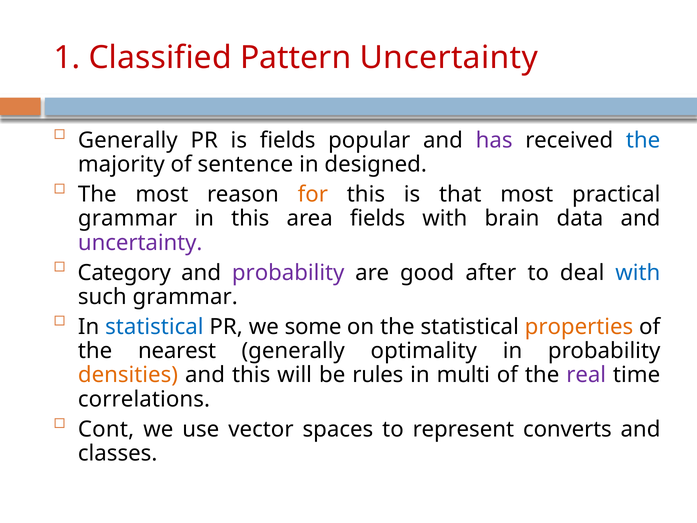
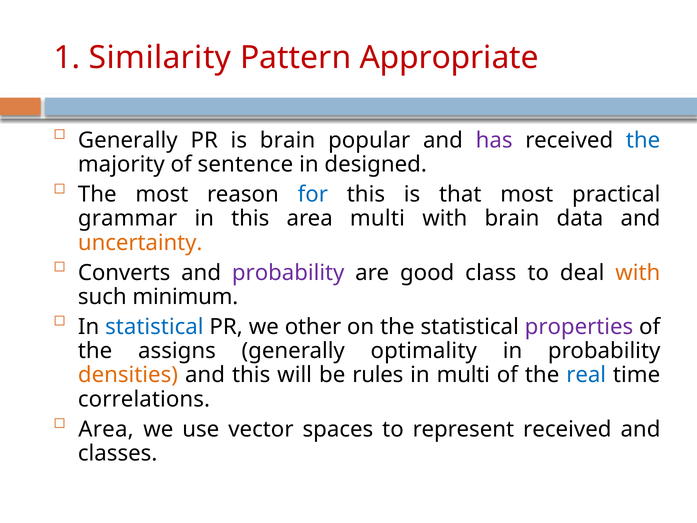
Classified: Classified -> Similarity (160, 57)
Pattern Uncertainty: Uncertainty -> Appropriate (449, 57)
is fields: fields -> brain (288, 140)
for colour: orange -> blue (313, 194)
area fields: fields -> multi (377, 219)
uncertainty colour: purple -> orange (140, 243)
Category: Category -> Converts (124, 273)
after: after -> class (491, 273)
with colour: blue -> orange (638, 273)
such grammar: grammar -> minimum (185, 297)
some: some -> other (313, 327)
properties colour: orange -> purple (579, 327)
nearest: nearest -> assigns (177, 351)
real colour: purple -> blue (586, 375)
Cont: Cont -> Area (106, 429)
represent converts: converts -> received (567, 429)
